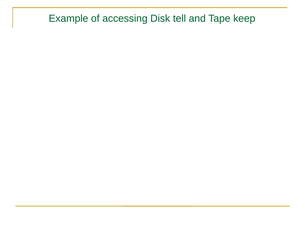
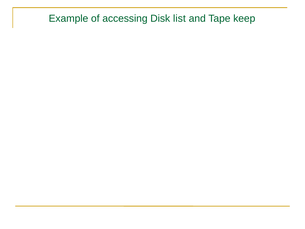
tell: tell -> list (179, 19)
